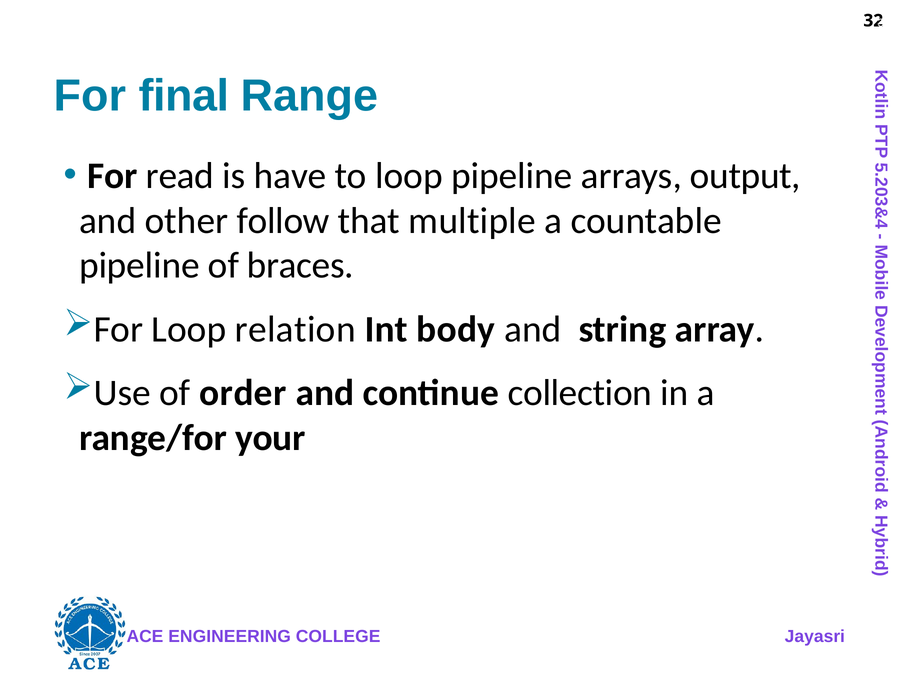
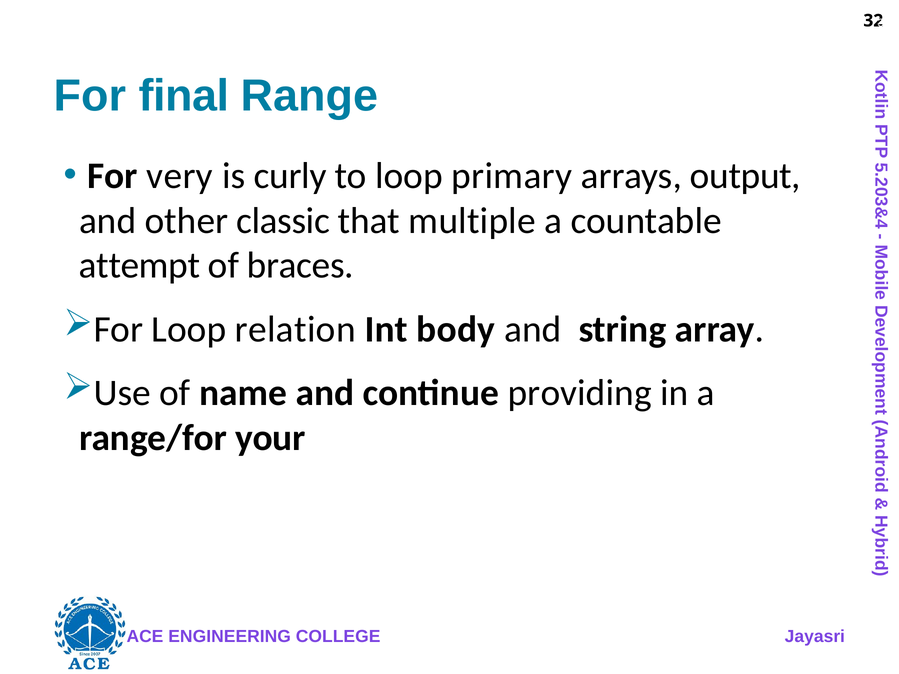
read: read -> very (180, 176)
have: have -> curly (290, 176)
loop pipeline: pipeline -> primary (512, 176)
follow: follow -> classic (283, 221)
pipeline: pipeline -> attempt (140, 266)
order: order -> name (243, 393)
collection: collection -> providing (580, 393)
